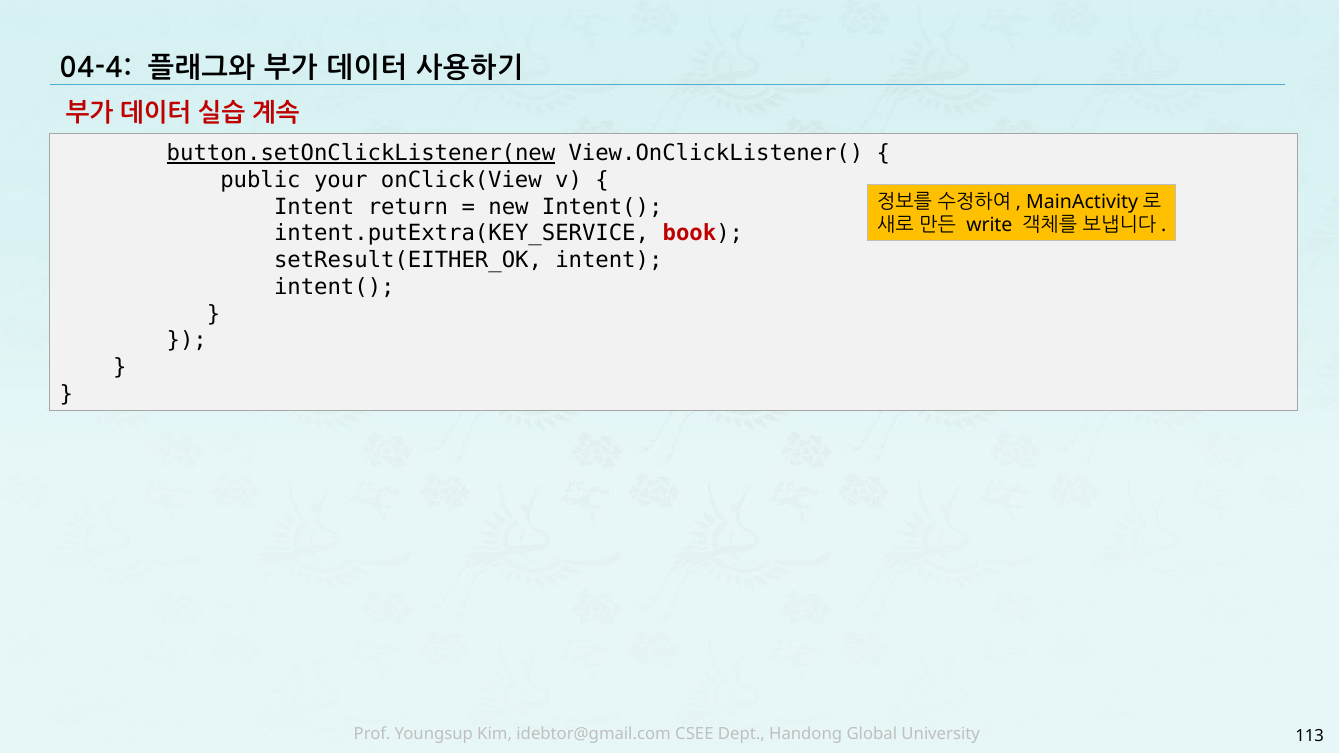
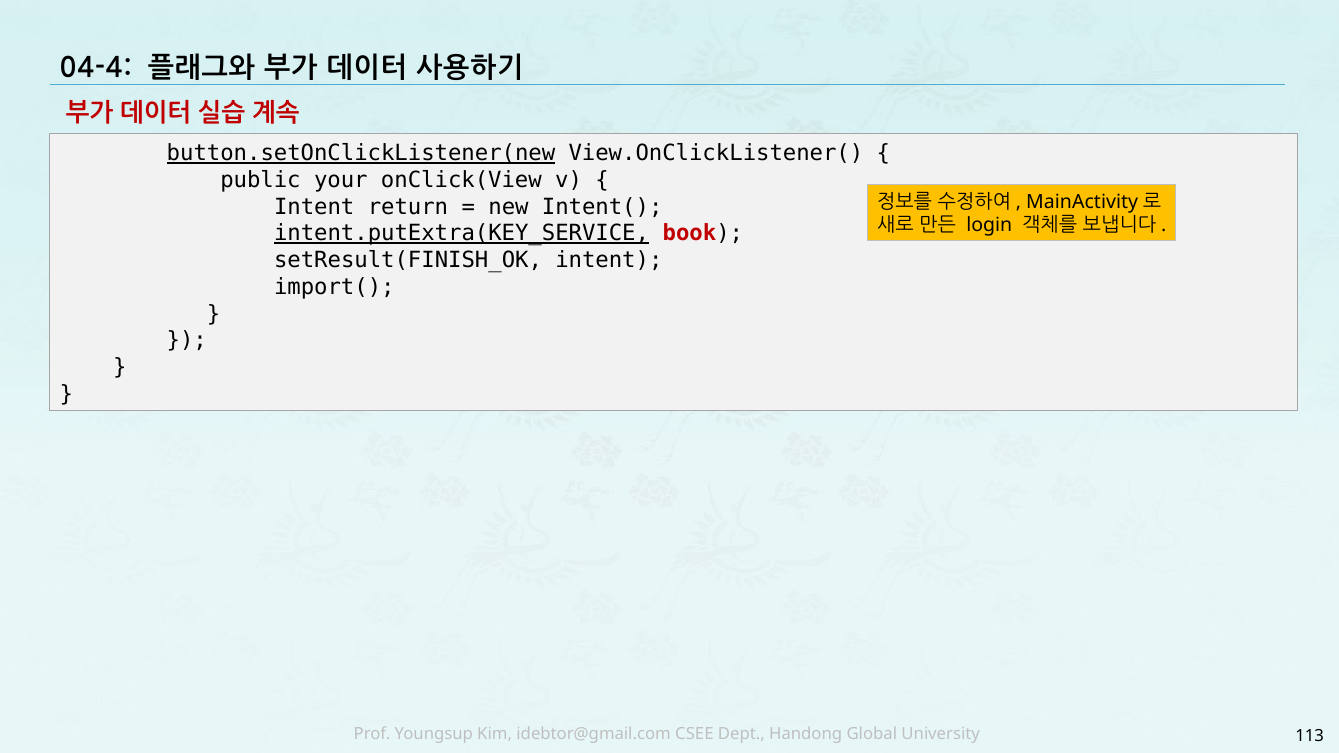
write: write -> login (989, 226)
intent.putExtra(KEY_SERVICE underline: none -> present (462, 234)
setResult(EITHER_OK: setResult(EITHER_OK -> setResult(FINISH_OK (408, 260)
intent(: intent( -> import( (334, 287)
